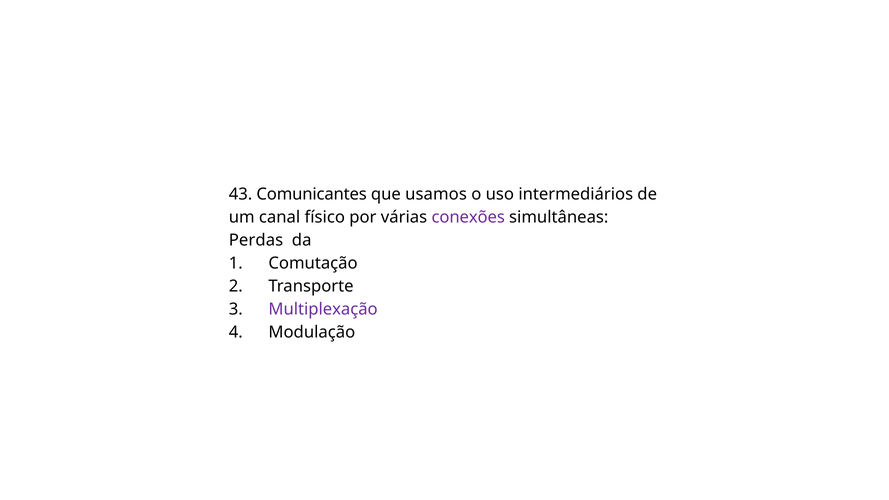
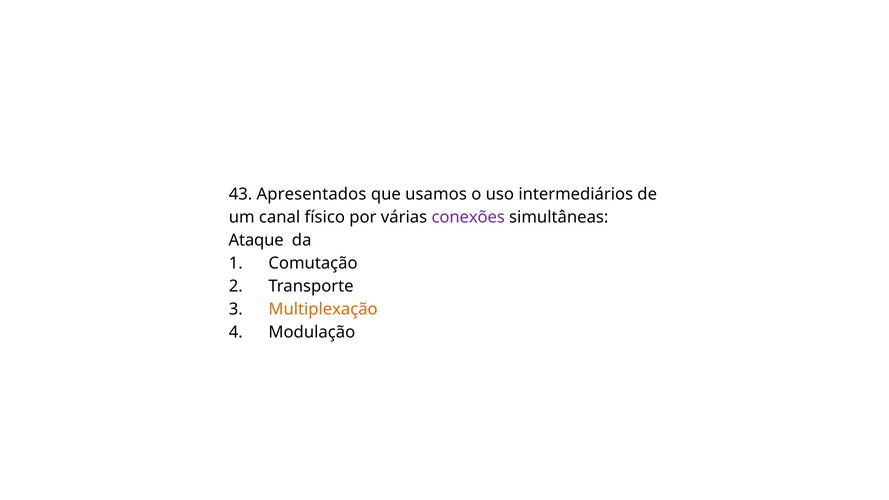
Comunicantes: Comunicantes -> Apresentados (312, 194)
Perdas: Perdas -> Ataque (256, 240)
Multiplexação colour: purple -> orange (323, 309)
